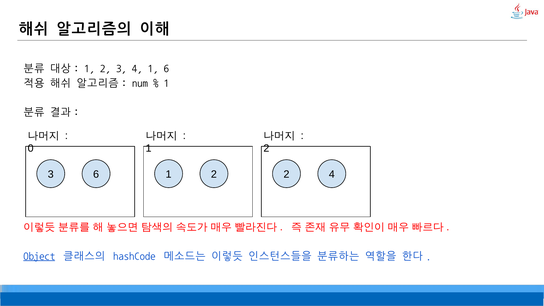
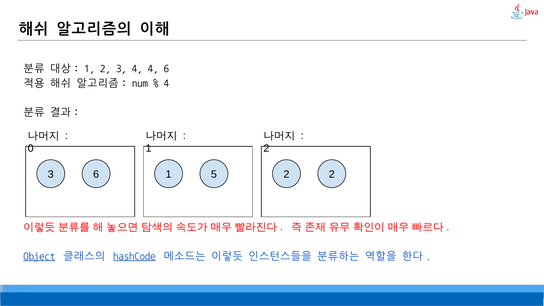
4 1: 1 -> 4 (153, 68)
1: 1 -> 4 (166, 83)
2: 2 -> 5 (214, 174)
4: 4 -> 2 (332, 174)
hashCode underline: none -> present (134, 256)
